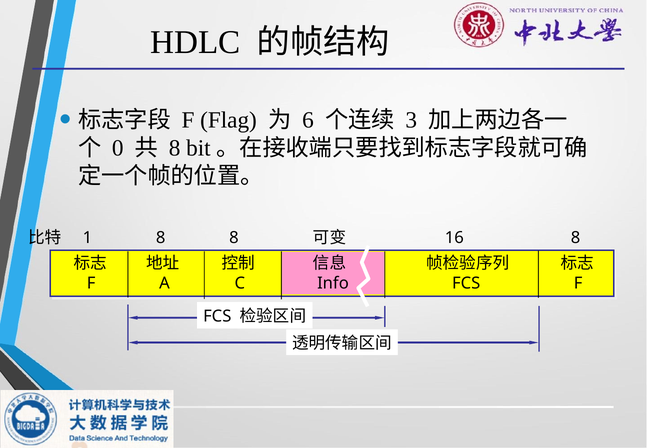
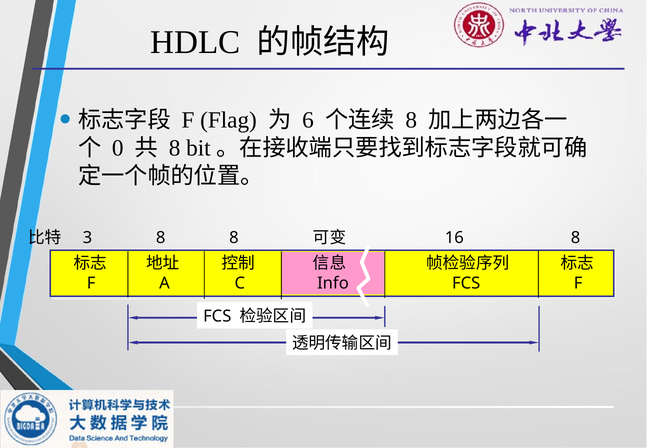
3: 3 -> 8 (411, 120)
1: 1 -> 3 (87, 238)
